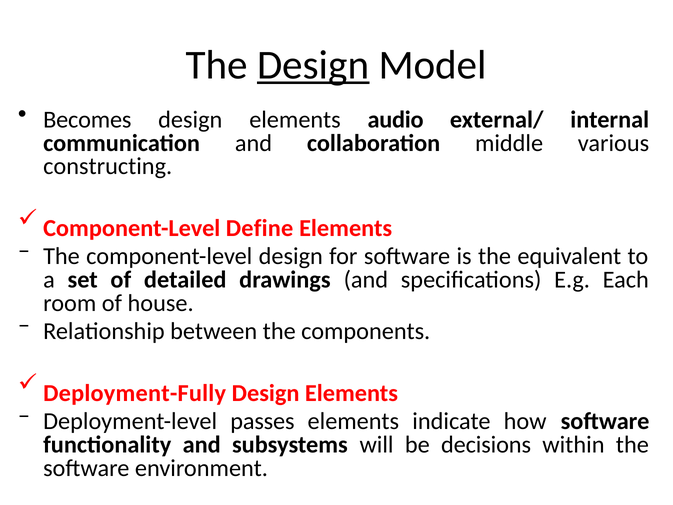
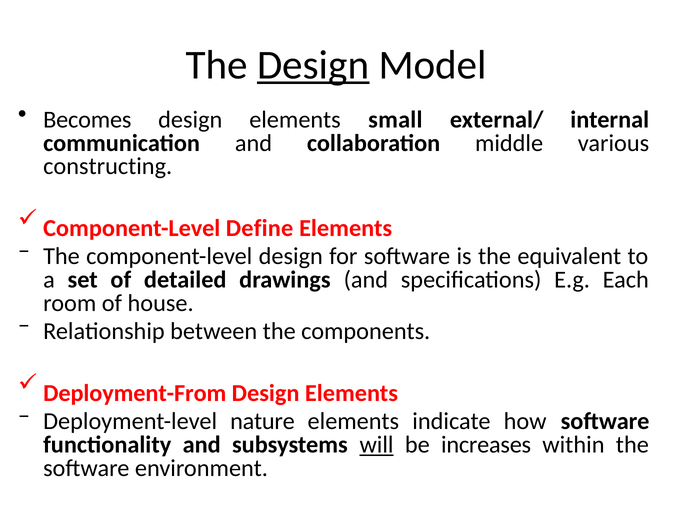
audio: audio -> small (395, 120)
Deployment-Fully: Deployment-Fully -> Deployment-From (135, 393)
passes: passes -> nature (262, 421)
will underline: none -> present (377, 444)
decisions: decisions -> increases (486, 444)
